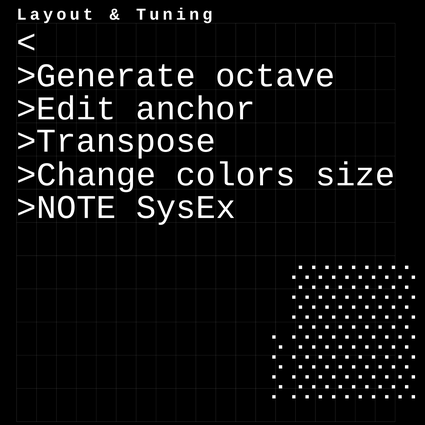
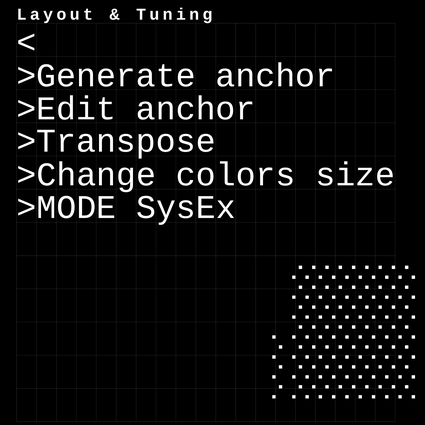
>Generate octave: octave -> anchor (275, 76)
>NOTE: >NOTE -> >MODE (66, 207)
